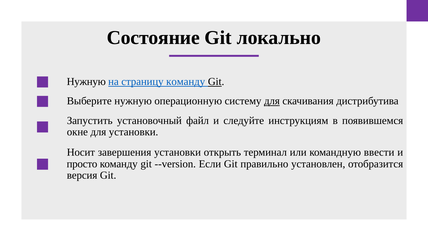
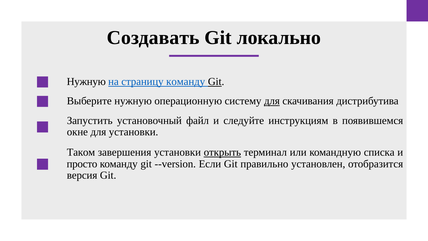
Состояние: Состояние -> Создавать (153, 38)
Носит: Носит -> Таком (81, 152)
открыть underline: none -> present (222, 152)
ввести: ввести -> списка (379, 152)
